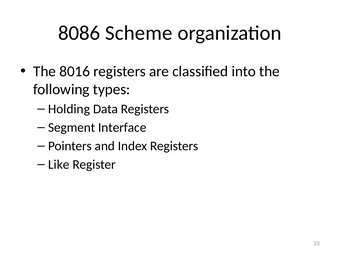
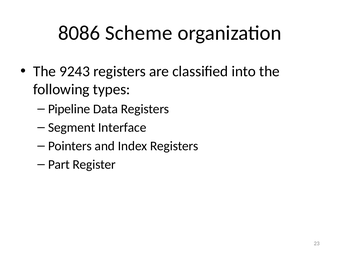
8016: 8016 -> 9243 (75, 71)
Holding: Holding -> Pipeline (69, 109)
Like: Like -> Part (59, 165)
